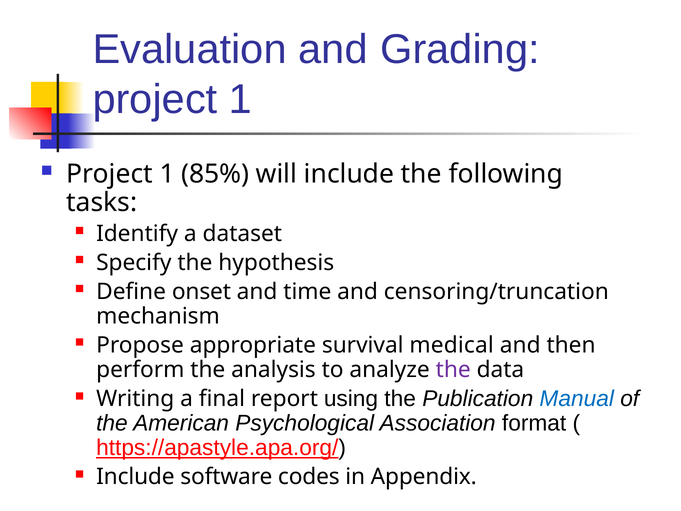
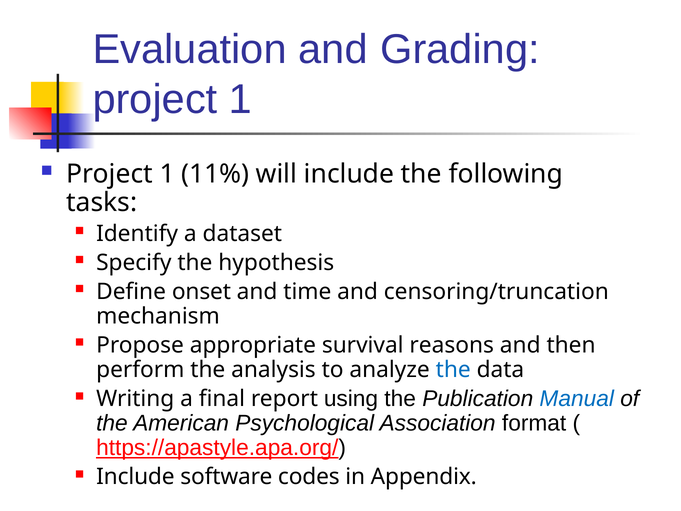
85%: 85% -> 11% (215, 174)
medical: medical -> reasons (452, 345)
the colour: purple -> blue (453, 370)
